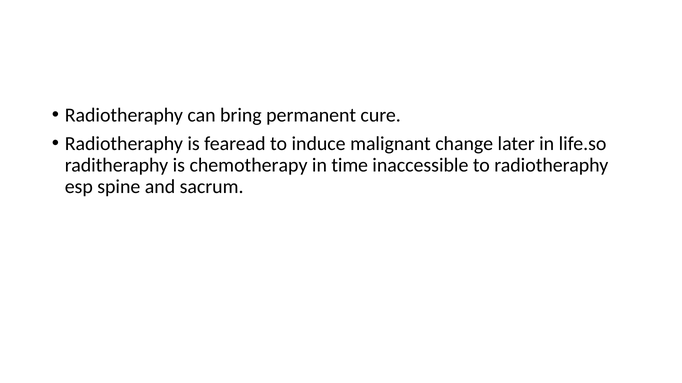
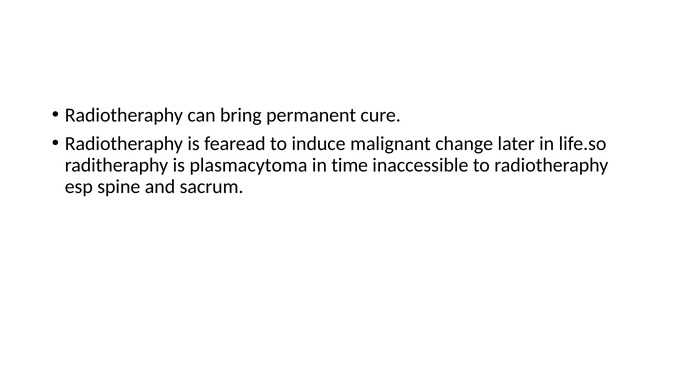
chemotherapy: chemotherapy -> plasmacytoma (248, 165)
